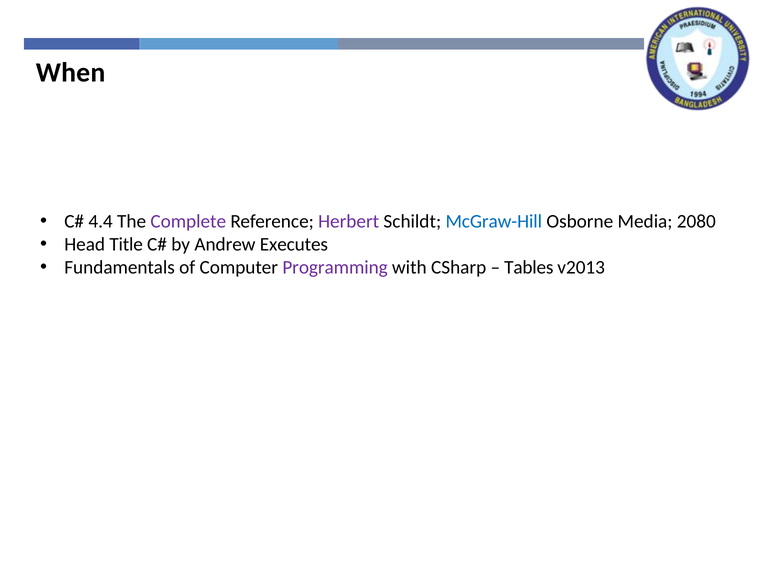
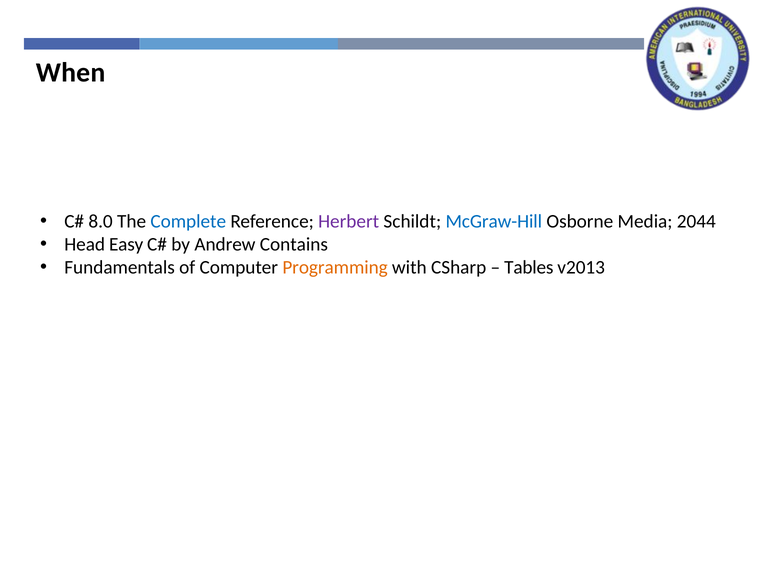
4.4: 4.4 -> 8.0 (101, 222)
Complete colour: purple -> blue (188, 222)
2080: 2080 -> 2044 (696, 222)
Title: Title -> Easy (126, 245)
Executes: Executes -> Contains (294, 245)
Programming colour: purple -> orange (335, 268)
